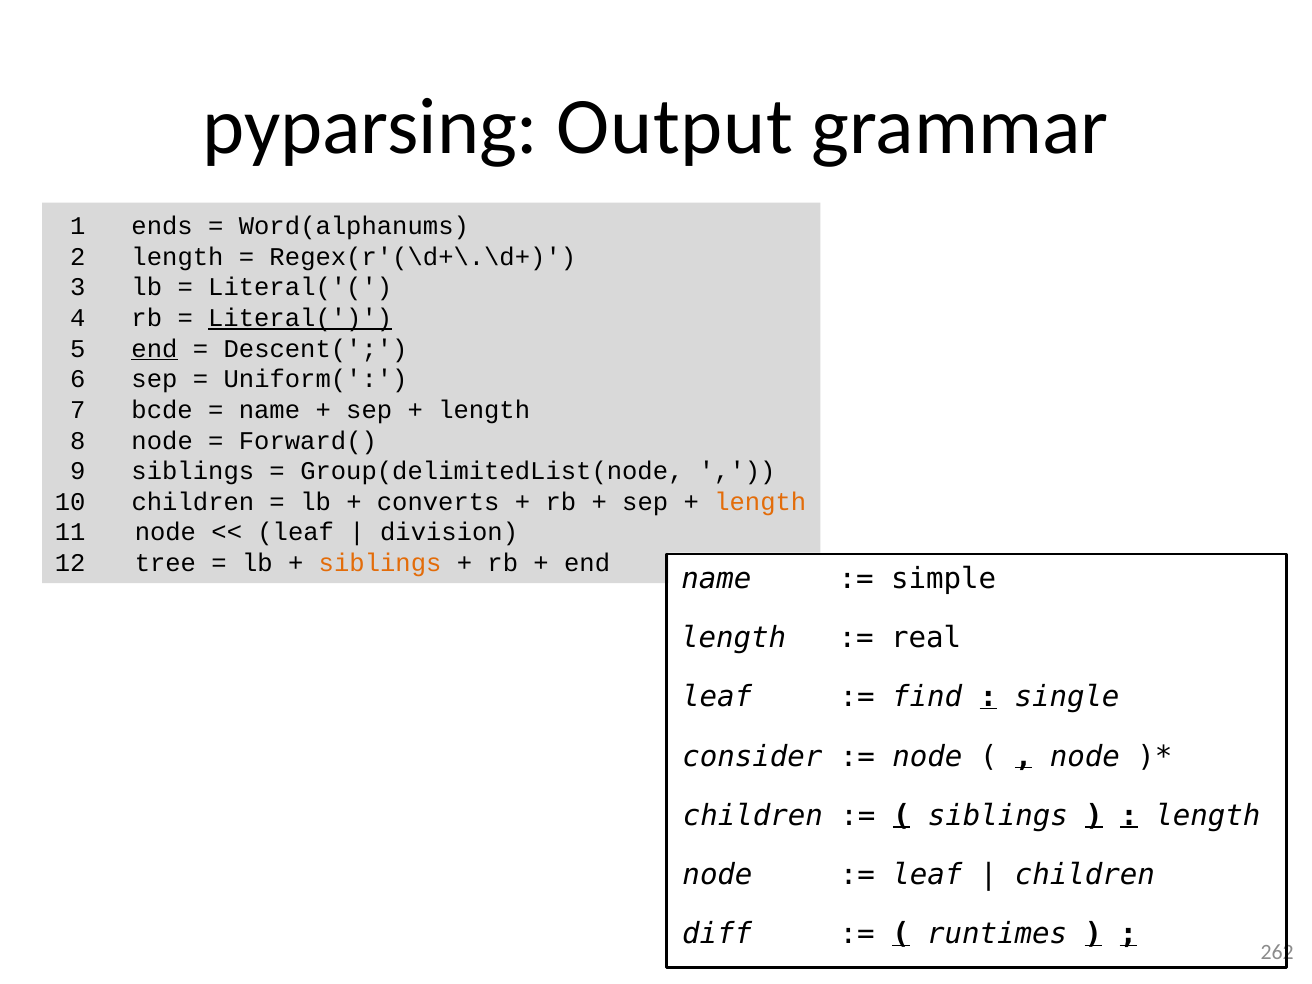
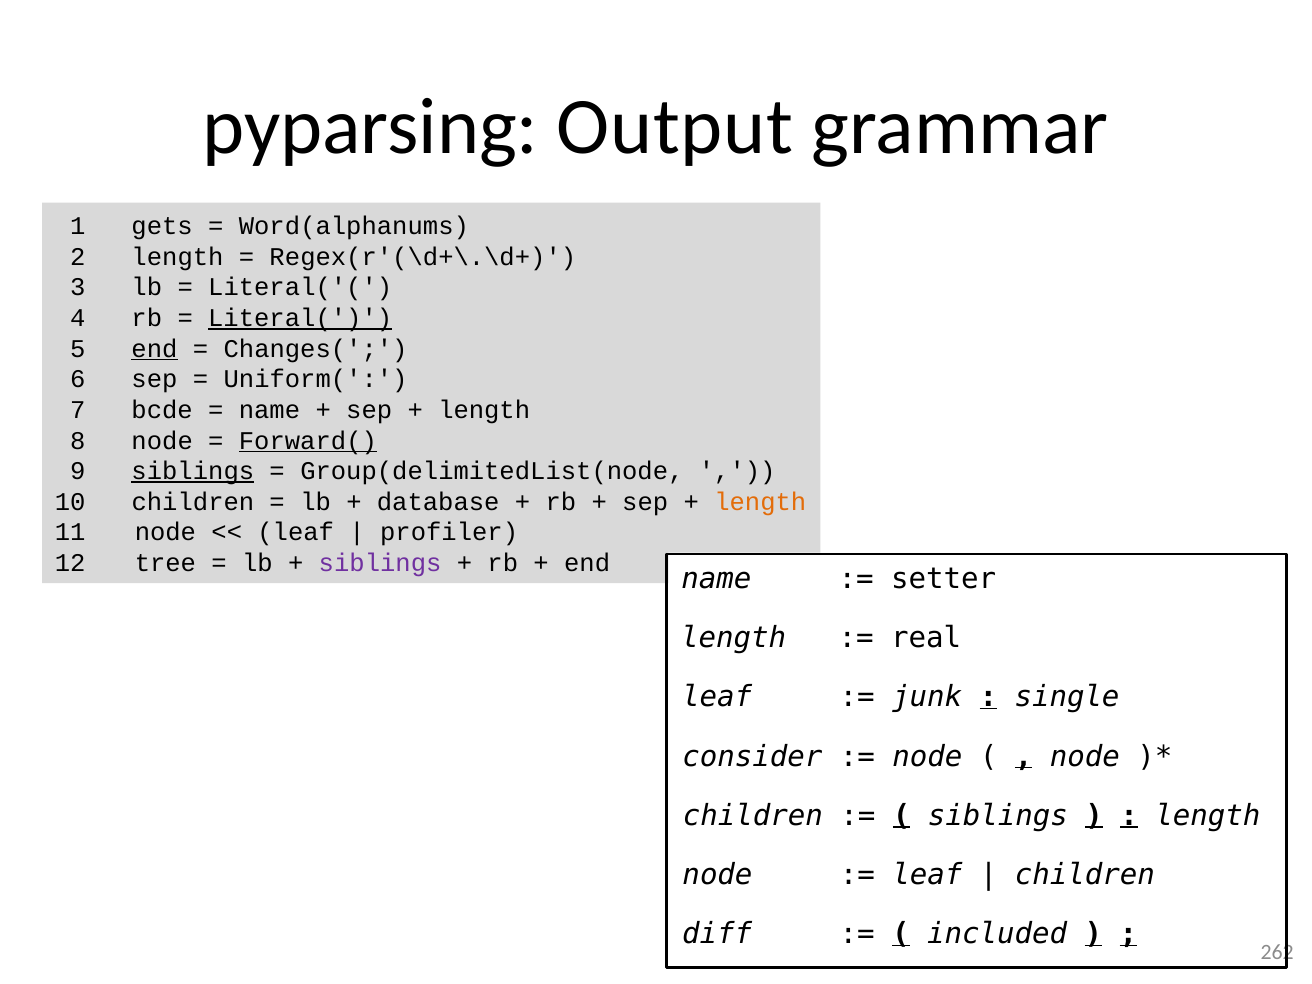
ends: ends -> gets (162, 226)
Descent(: Descent( -> Changes( (316, 349)
Forward( underline: none -> present (308, 441)
siblings underline: none -> present (193, 471)
converts: converts -> database (438, 502)
division: division -> profiler (449, 532)
siblings colour: orange -> purple (380, 563)
simple: simple -> setter (944, 579)
find: find -> junk (927, 697)
runtimes: runtimes -> included (997, 934)
